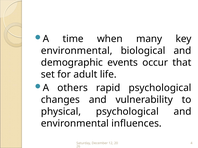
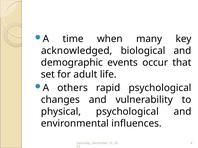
environmental: environmental -> acknowledged (77, 51)
